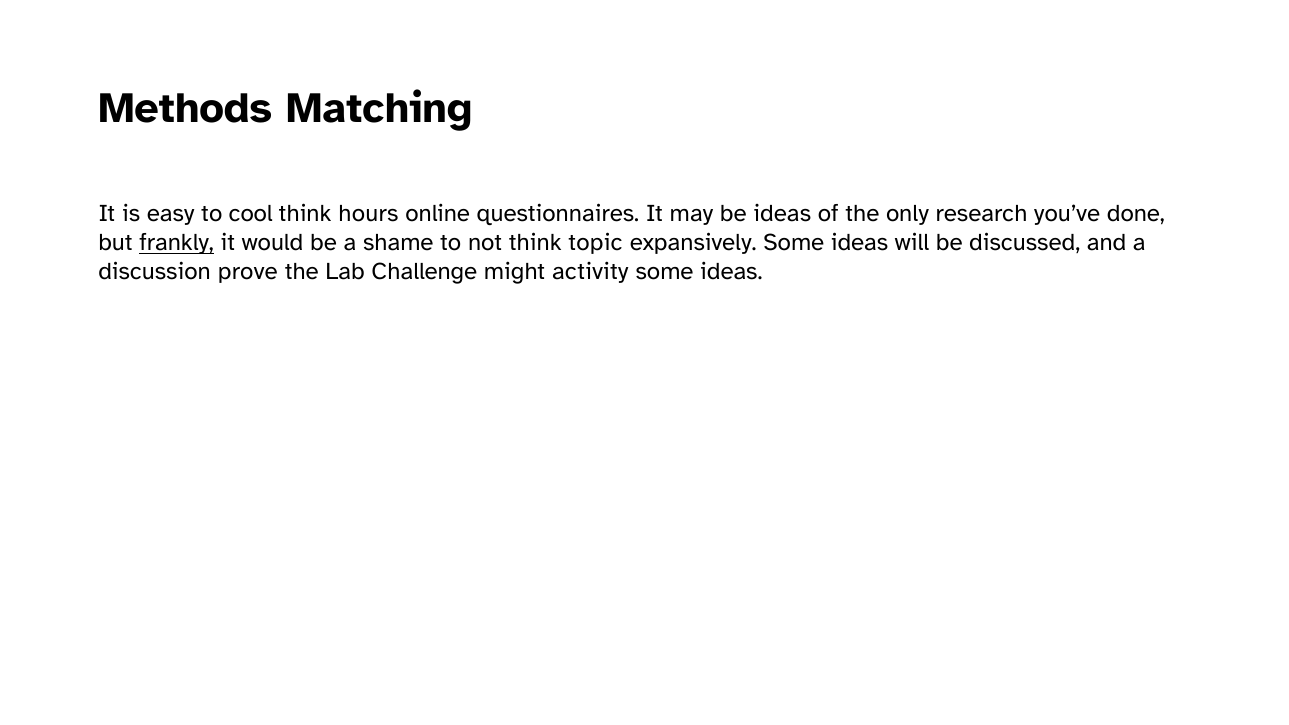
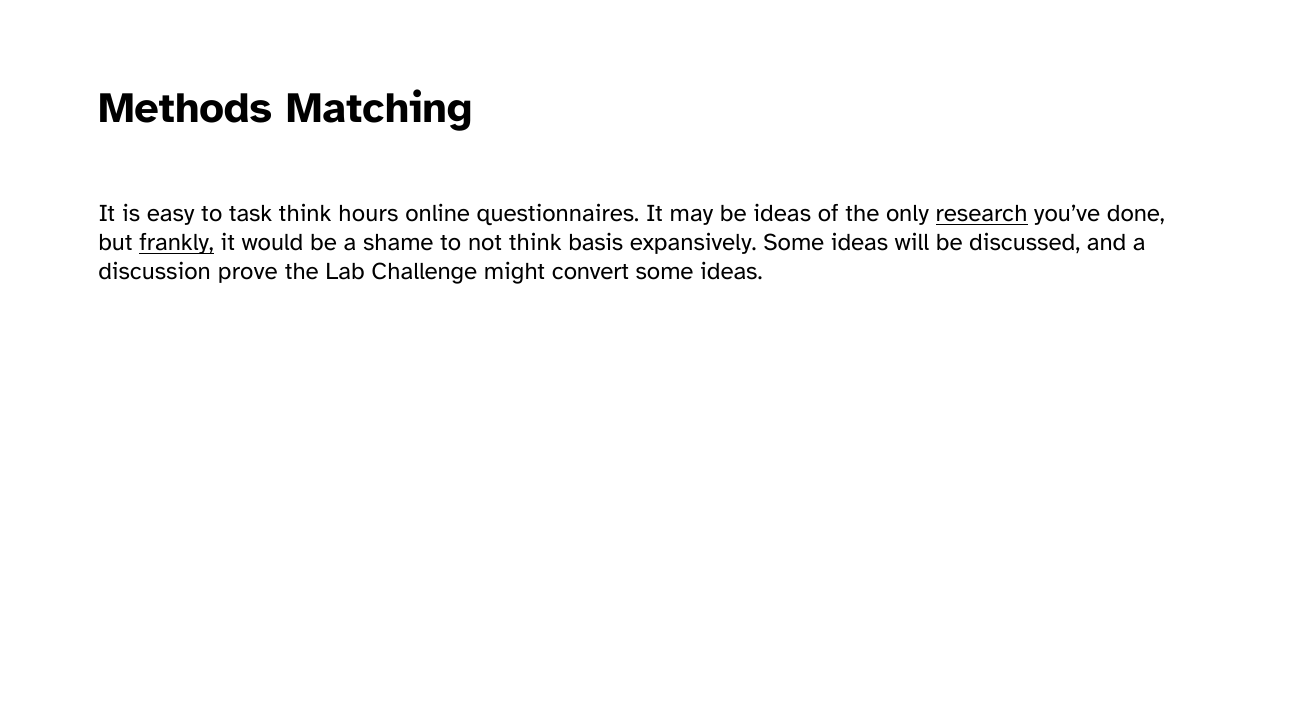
cool: cool -> task (251, 214)
research underline: none -> present (982, 214)
topic: topic -> basis (596, 243)
activity: activity -> convert (591, 272)
